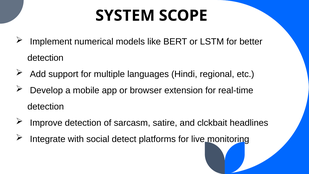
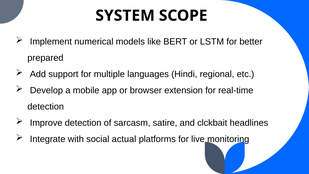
detection: detection -> prepared (45, 58)
detect: detect -> actual (124, 139)
